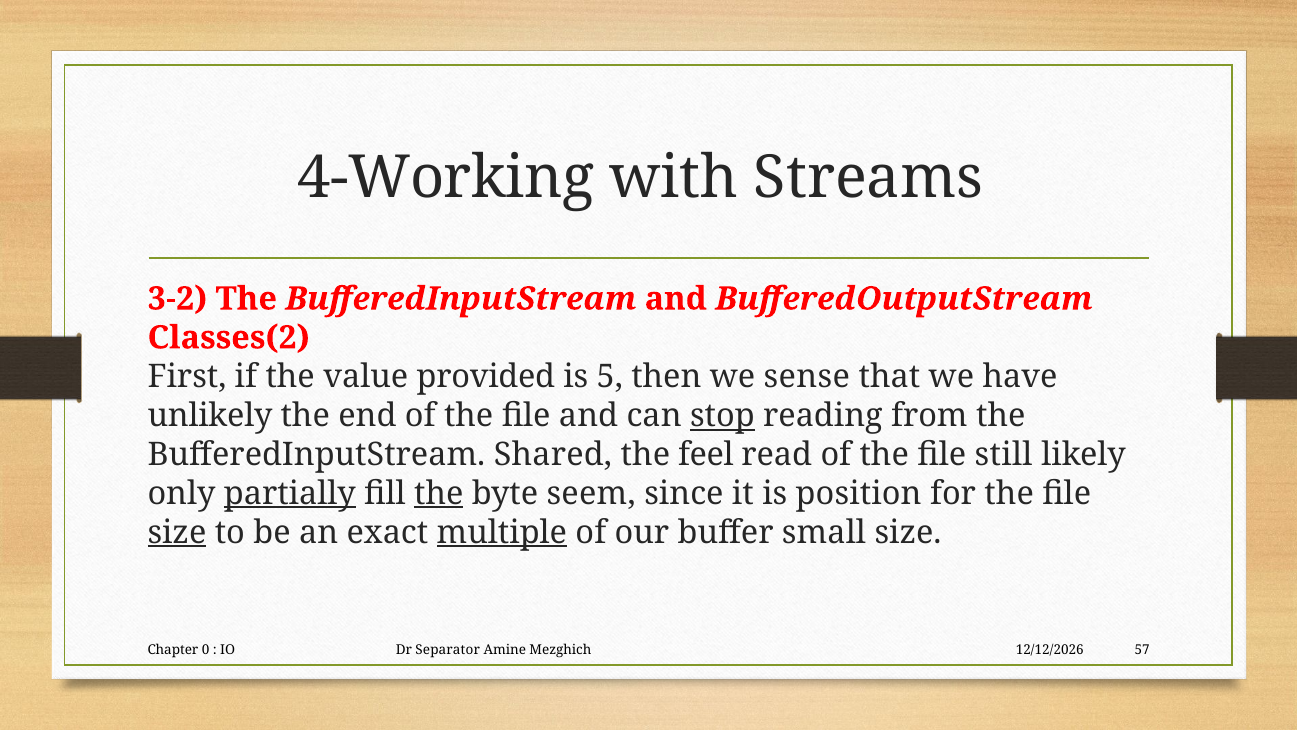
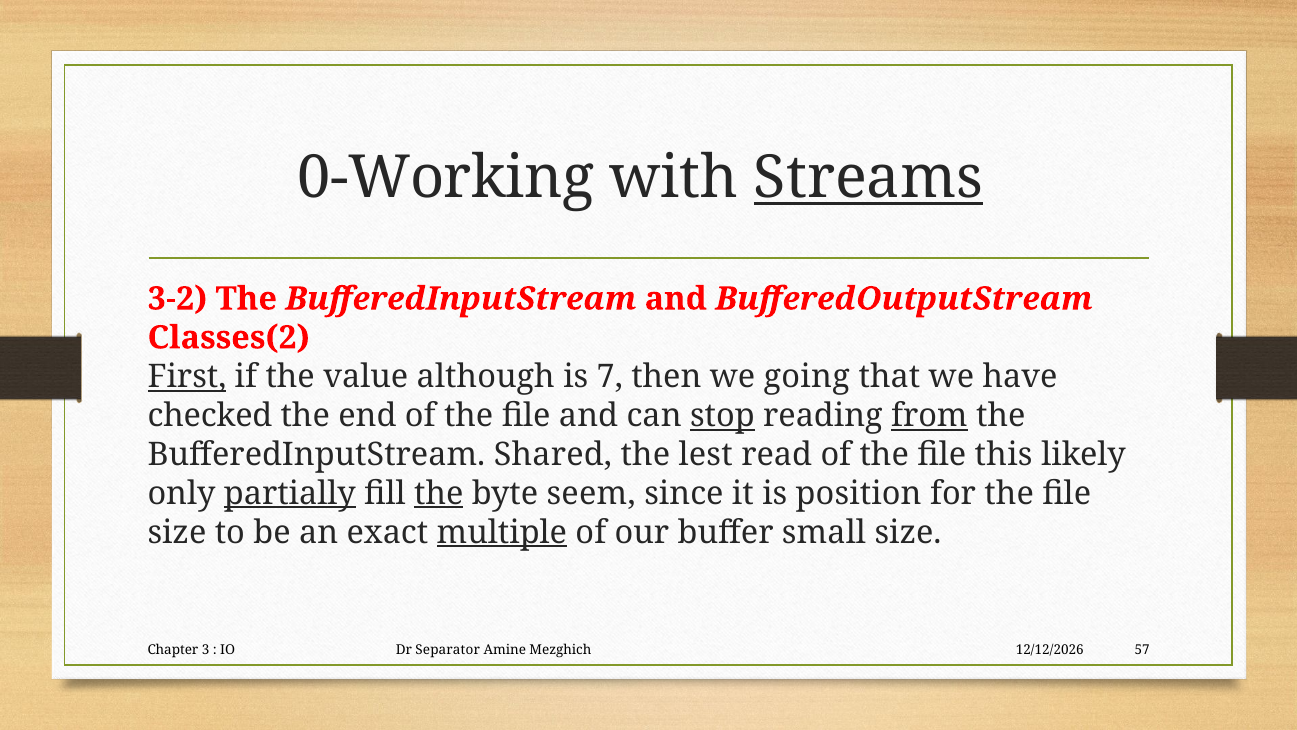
4-Working: 4-Working -> 0-Working (446, 178)
Streams underline: none -> present (869, 178)
First underline: none -> present (187, 376)
provided: provided -> although (486, 376)
5: 5 -> 7 (610, 376)
sense: sense -> going (807, 376)
unlikely: unlikely -> checked (210, 415)
from underline: none -> present (929, 415)
feel: feel -> lest (706, 454)
still: still -> this (1004, 454)
size underline: present -> none (177, 532)
0: 0 -> 3 (206, 650)
